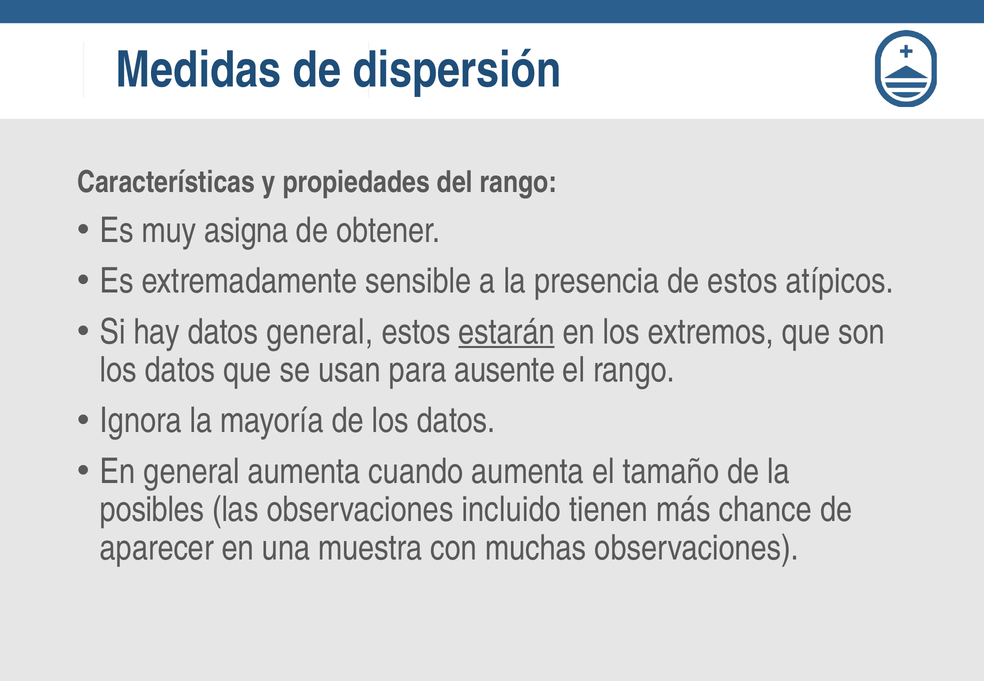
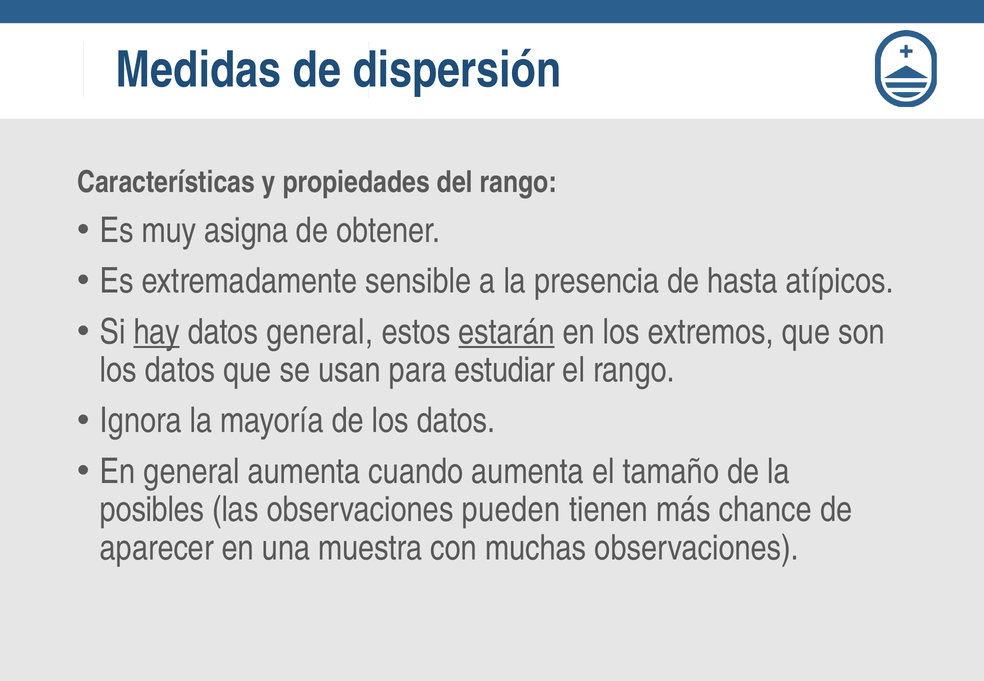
de estos: estos -> hasta (743, 281)
hay underline: none -> present (157, 332)
ausente: ausente -> estudiar (505, 370)
incluido: incluido -> pueden (511, 510)
